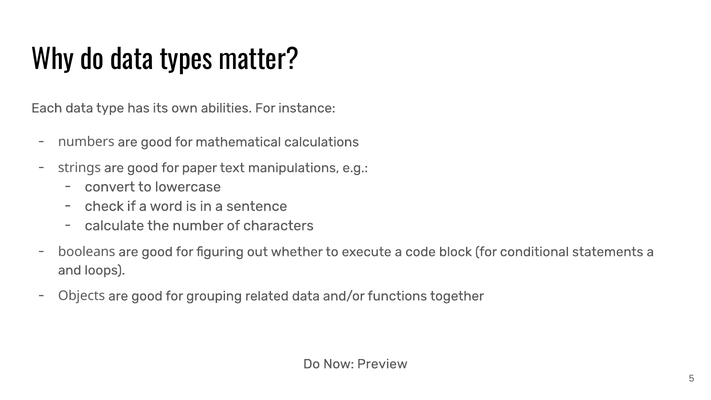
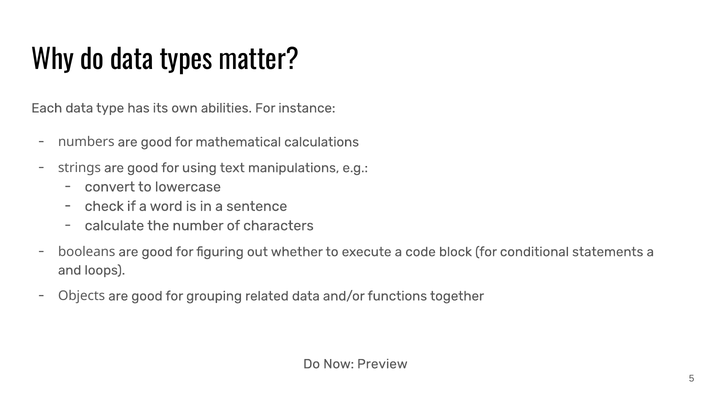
paper: paper -> using (199, 168)
